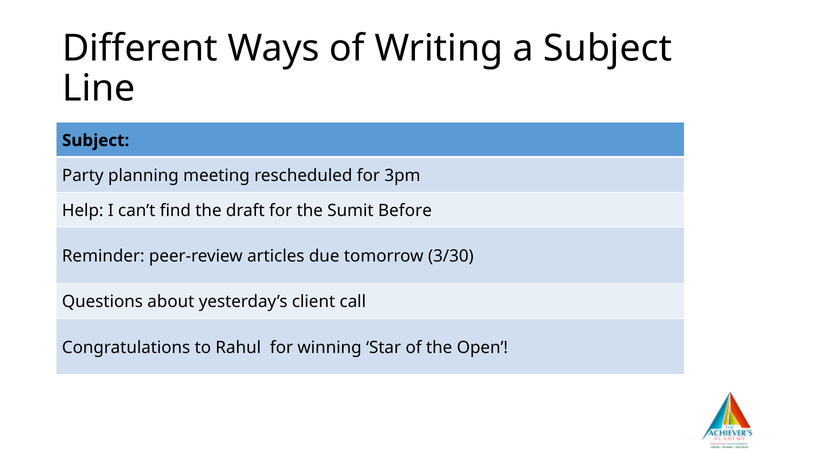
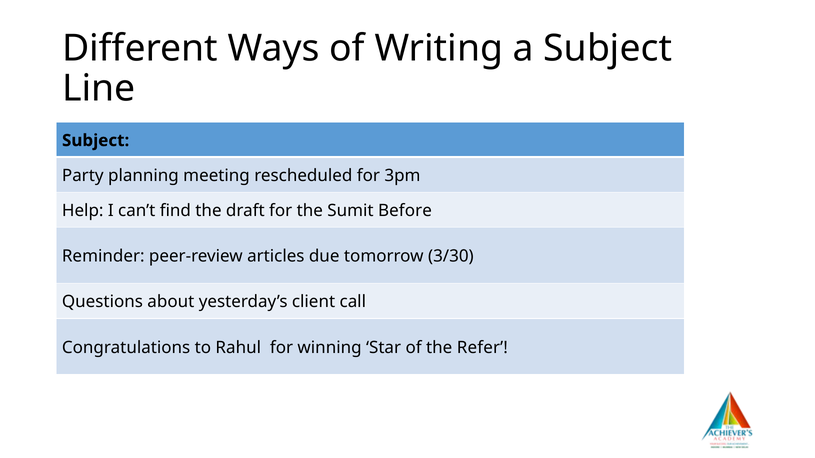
Open: Open -> Refer (482, 348)
